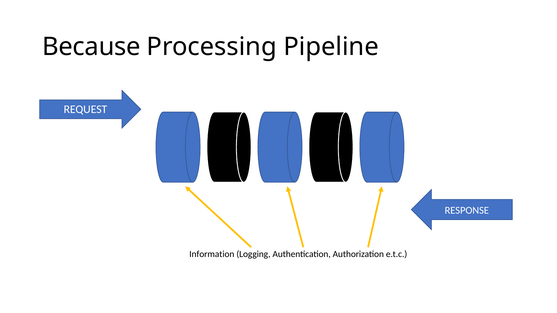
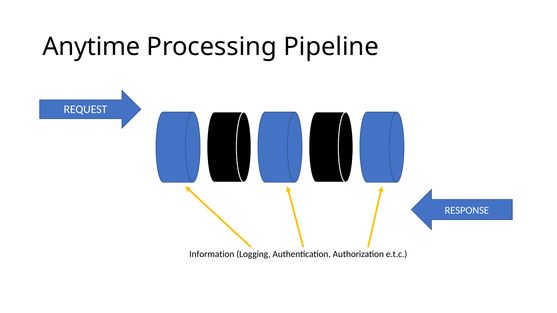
Because: Because -> Anytime (91, 47)
